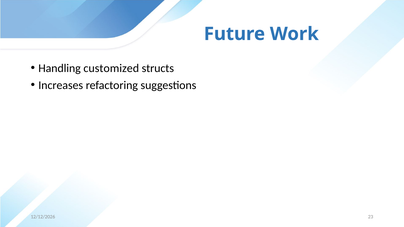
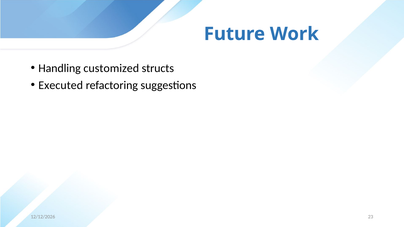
Increases: Increases -> Executed (61, 85)
